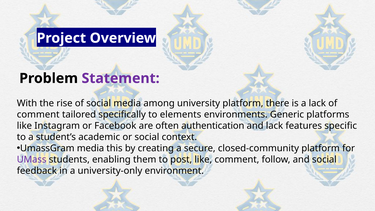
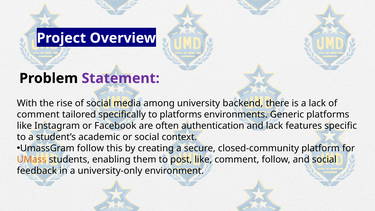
university platform: platform -> backend (243, 103)
to elements: elements -> platforms (181, 115)
UmassGram media: media -> follow (90, 148)
UMass colour: purple -> orange (32, 160)
